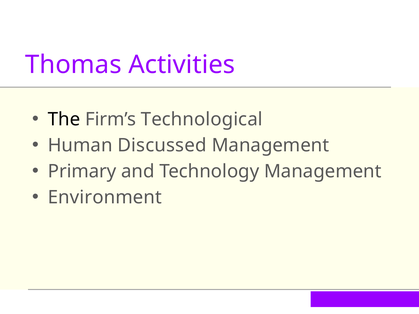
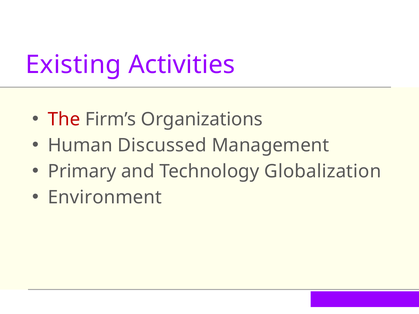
Thomas: Thomas -> Existing (73, 65)
The colour: black -> red (64, 119)
Technological: Technological -> Organizations (202, 119)
Technology Management: Management -> Globalization (323, 172)
